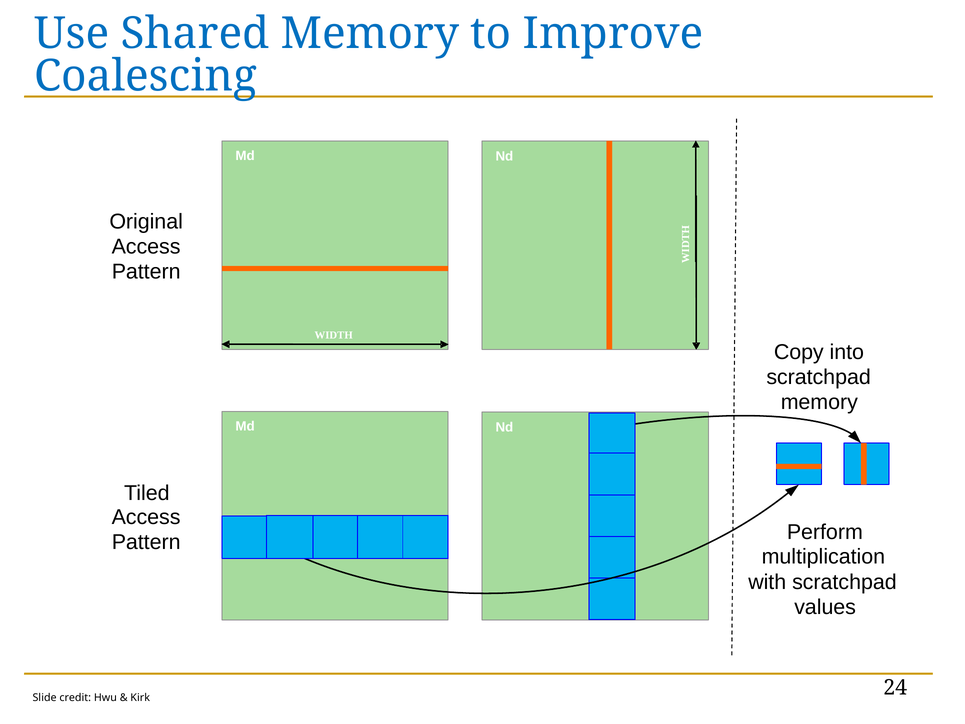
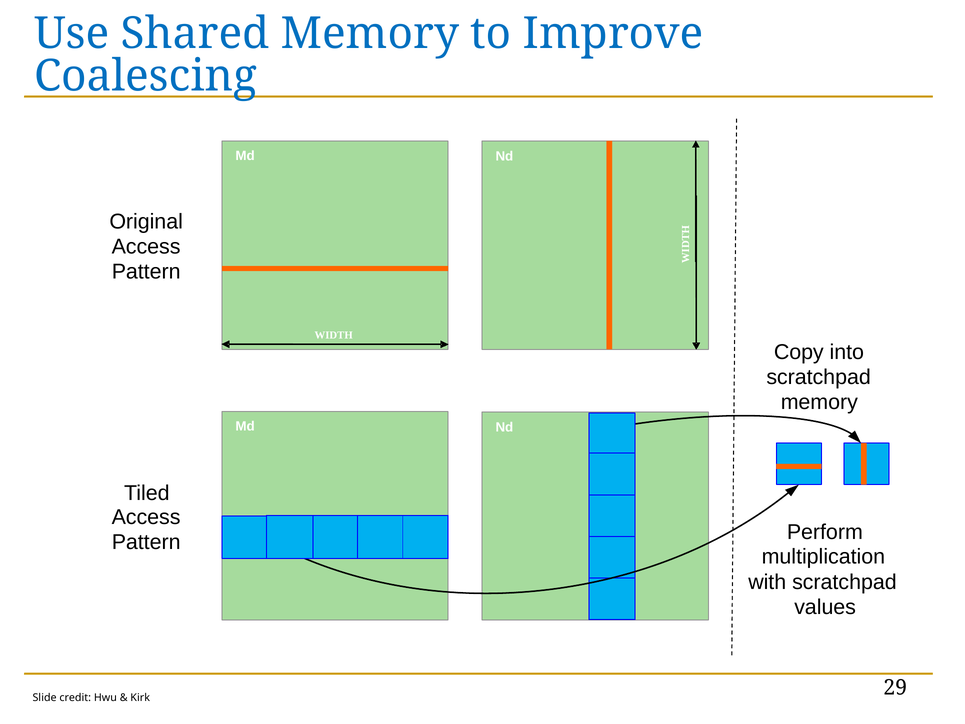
24: 24 -> 29 (895, 688)
